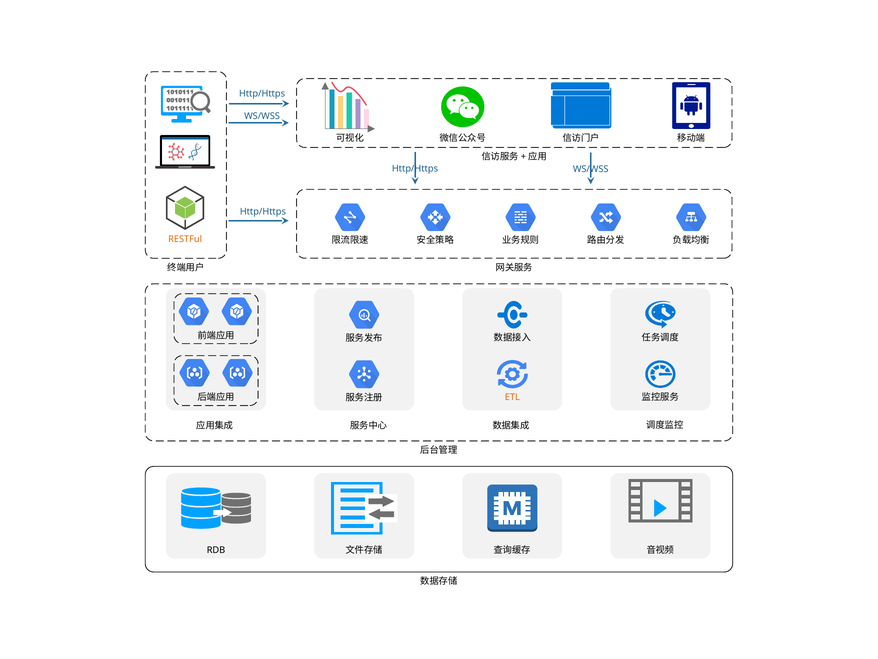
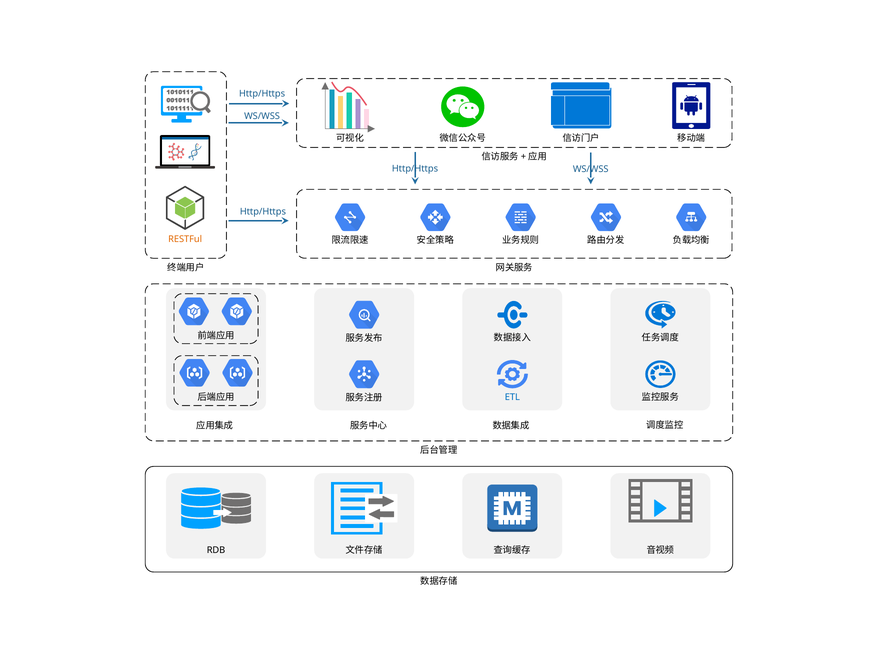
ETL colour: orange -> blue (512, 397)
